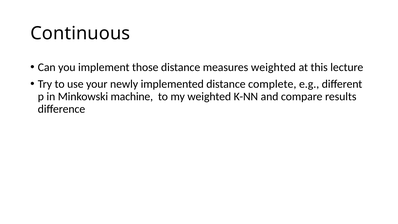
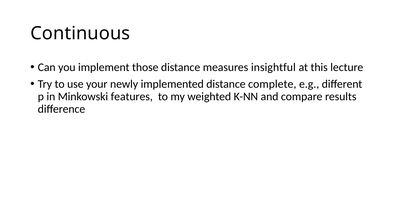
measures weighted: weighted -> insightful (273, 67)
machine: machine -> features (132, 97)
